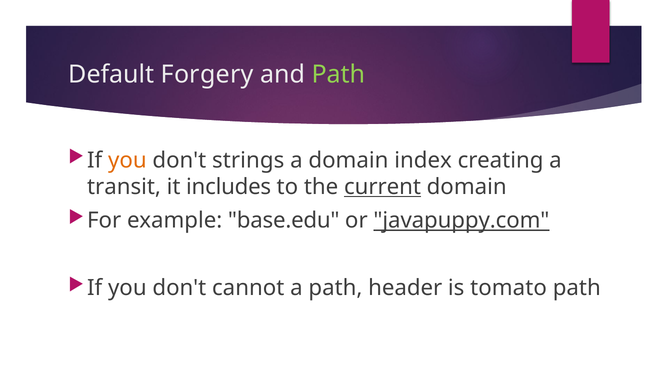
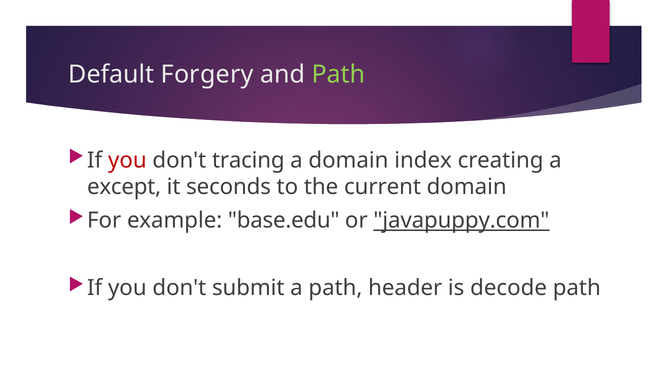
you colour: orange -> red (127, 160)
strings: strings -> tracing (248, 160)
transit: transit -> except (124, 187)
includes: includes -> seconds (229, 187)
current underline: present -> none (383, 187)
cannot: cannot -> submit (248, 288)
tomato: tomato -> decode (509, 288)
